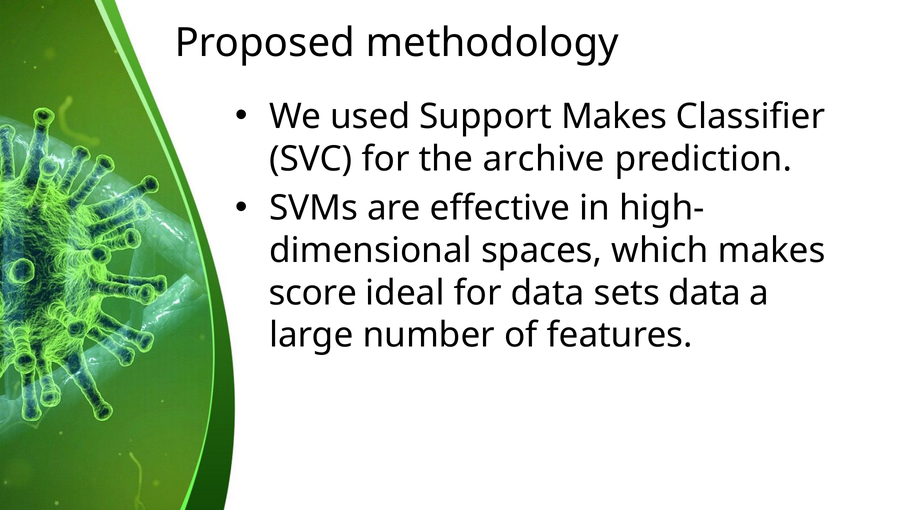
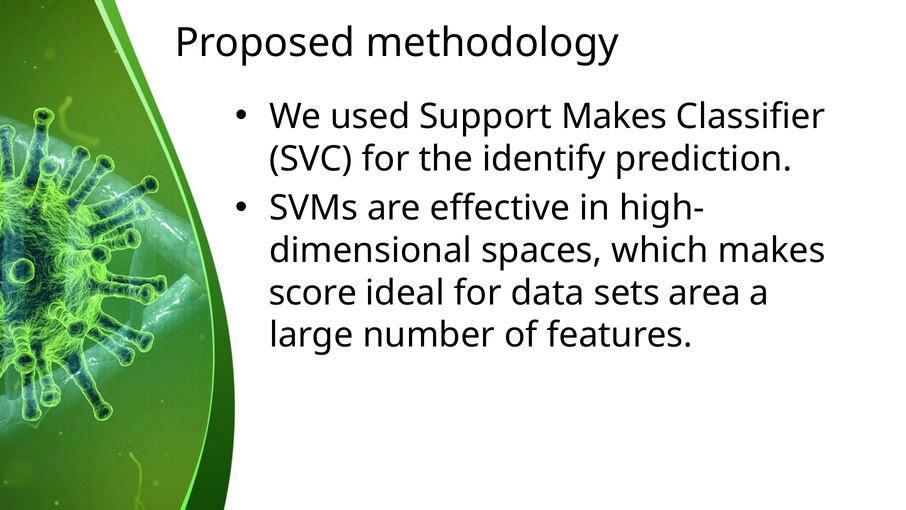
archive: archive -> identify (544, 159)
sets data: data -> area (705, 293)
